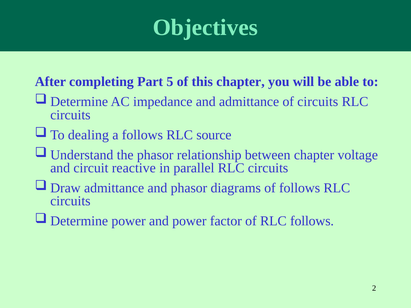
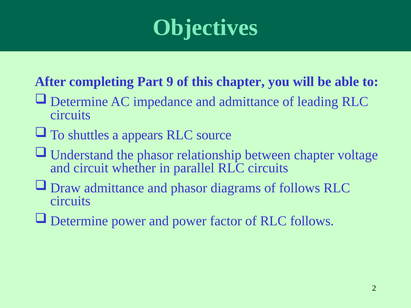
5: 5 -> 9 (170, 82)
of circuits: circuits -> leading (318, 102)
dealing: dealing -> shuttles (89, 135)
a follows: follows -> appears (142, 135)
reactive: reactive -> whether (134, 168)
